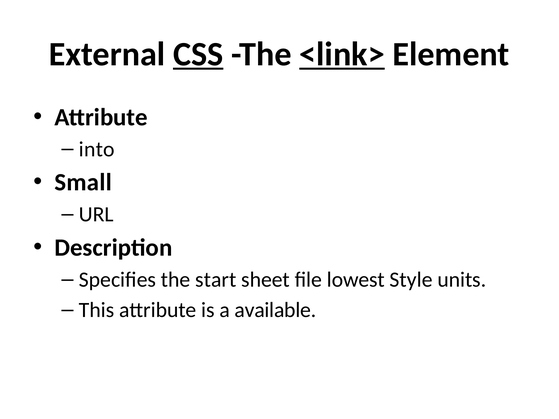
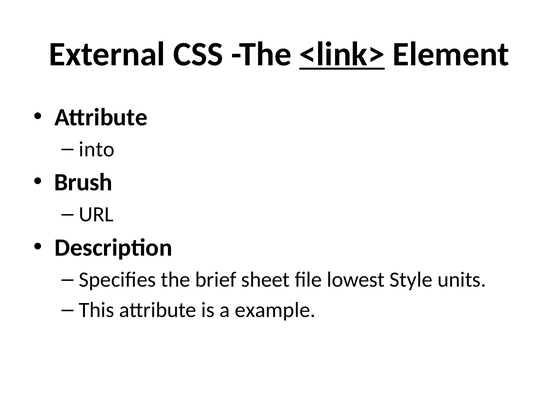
CSS underline: present -> none (198, 54)
Small: Small -> Brush (83, 183)
start: start -> brief (216, 280)
available: available -> example (275, 310)
